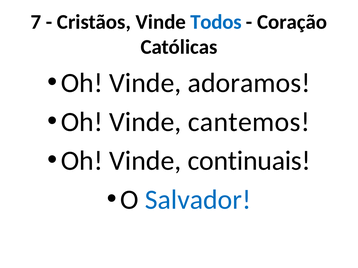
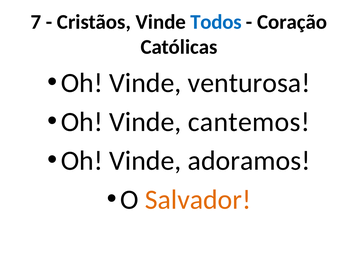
adoramos: adoramos -> venturosa (249, 83)
continuais: continuais -> adoramos (249, 161)
Salvador colour: blue -> orange (198, 200)
